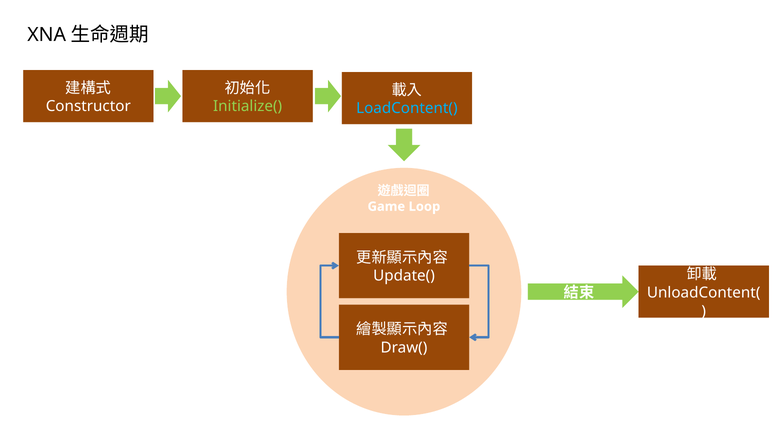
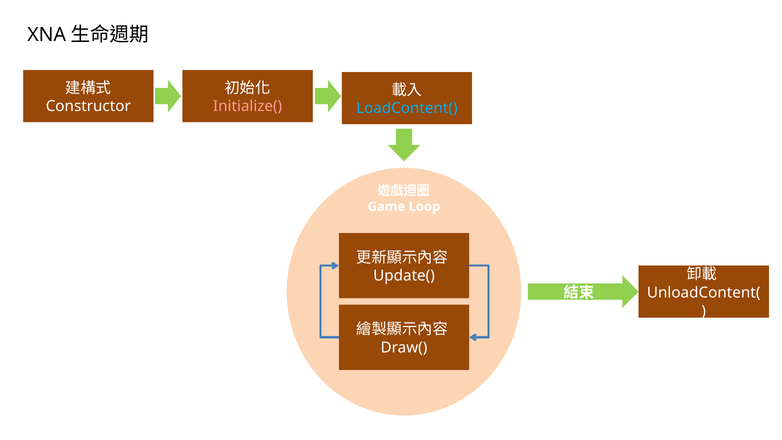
Initialize( colour: light green -> pink (248, 106)
